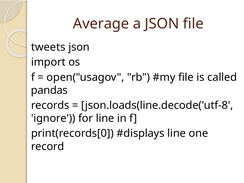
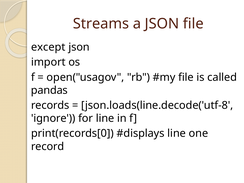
Average: Average -> Streams (101, 24)
tweets: tweets -> except (48, 47)
